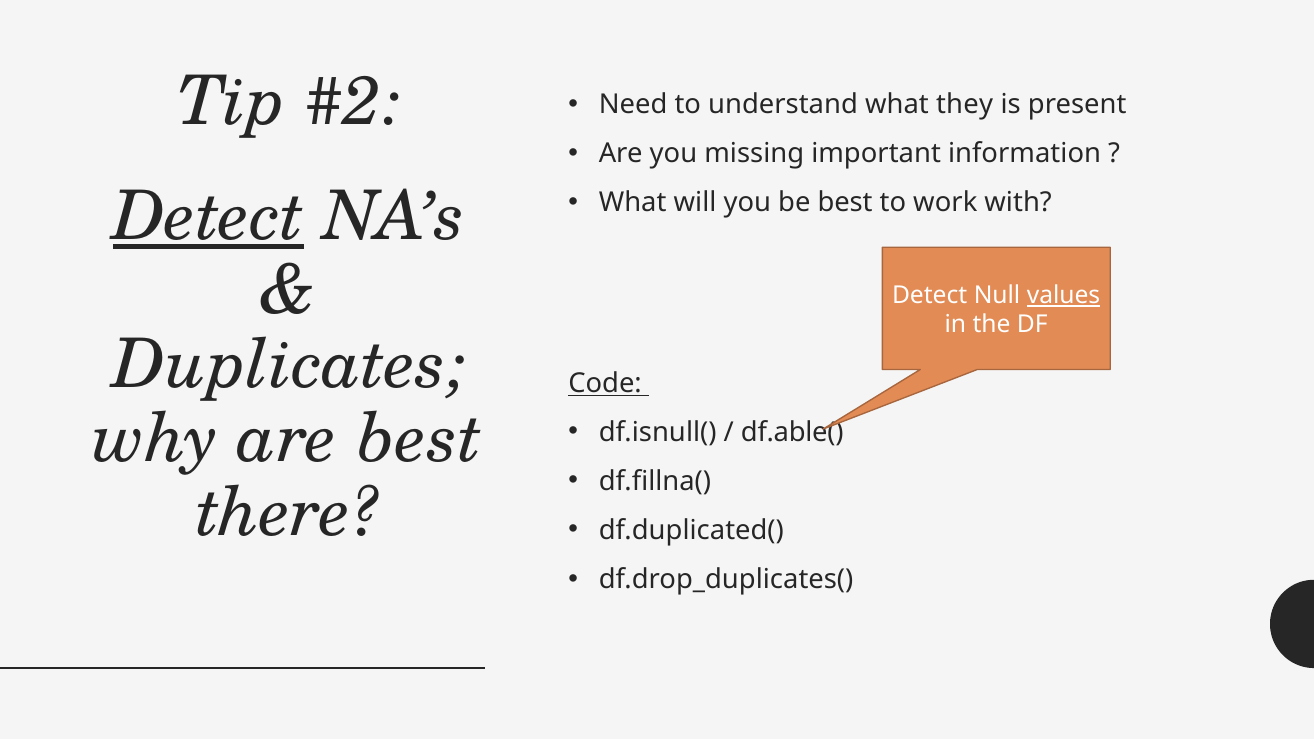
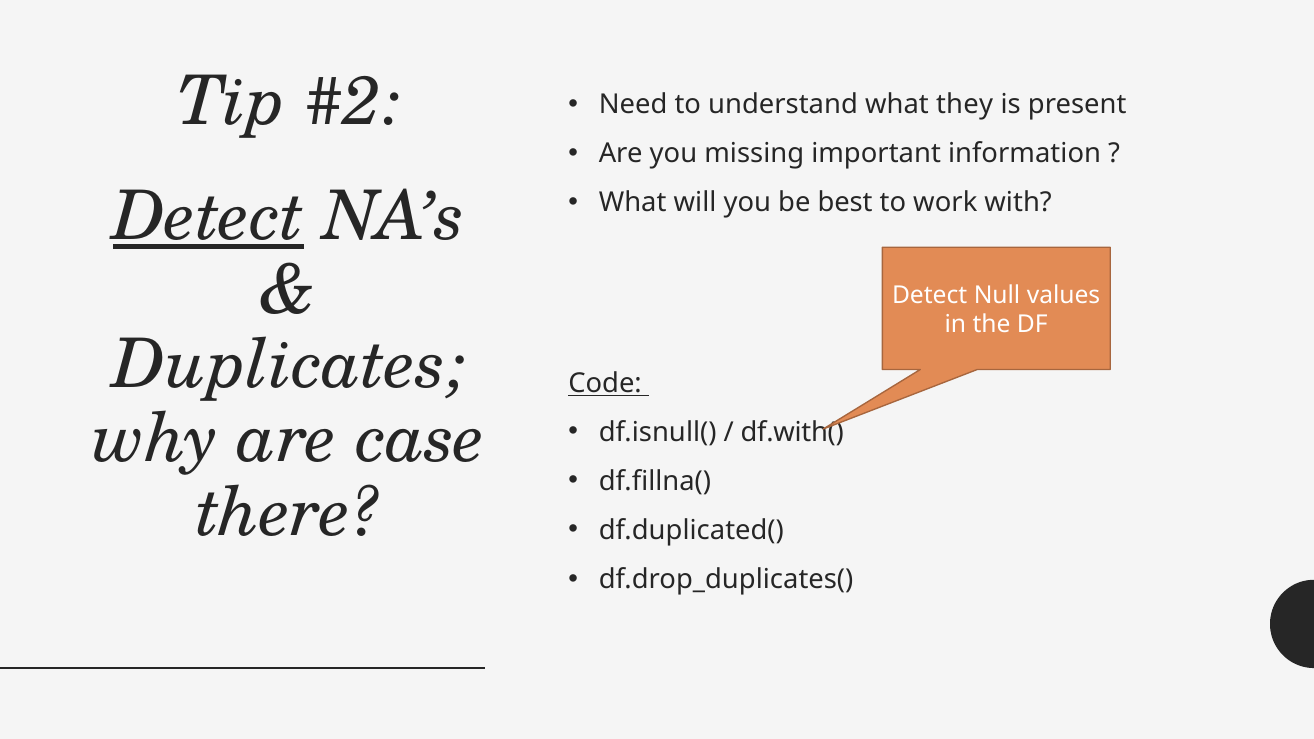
values underline: present -> none (1064, 295)
are best: best -> case (421, 439)
df.able(: df.able( -> df.with( (792, 432)
